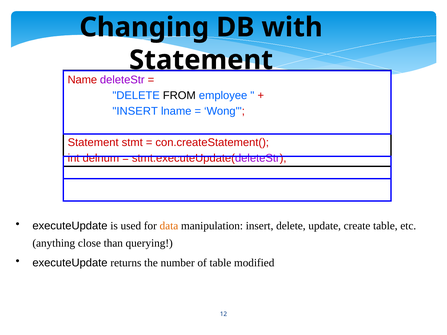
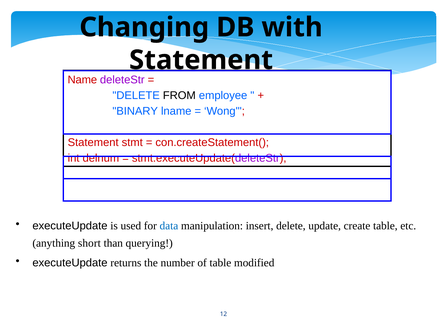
INSERT: INSERT -> BINARY (135, 111)
data colour: orange -> blue (169, 226)
close: close -> short (89, 243)
